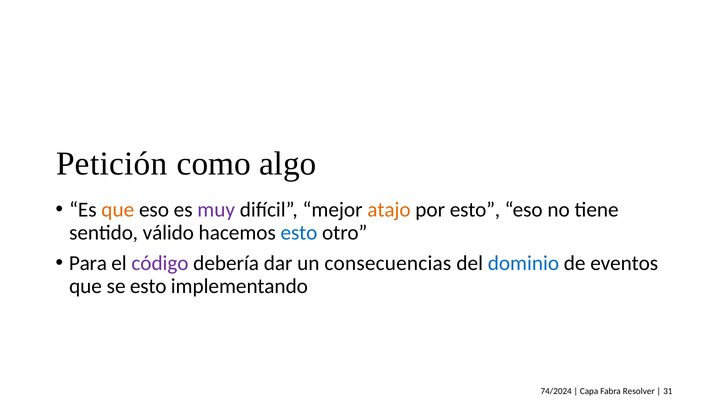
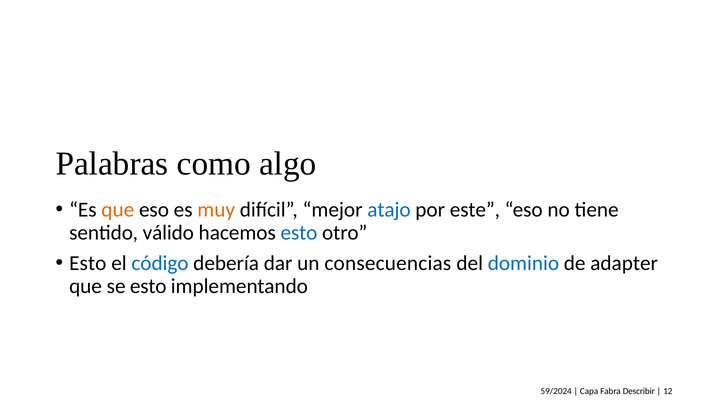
Petición: Petición -> Palabras (112, 164)
muy colour: purple -> orange (216, 209)
atajo colour: orange -> blue (389, 209)
por esto: esto -> este (475, 209)
Para: Para -> Esto (88, 263)
código colour: purple -> blue (160, 263)
eventos: eventos -> adapter (624, 263)
74/2024: 74/2024 -> 59/2024 (556, 391)
Resolver: Resolver -> Describir (639, 391)
31: 31 -> 12 (668, 391)
